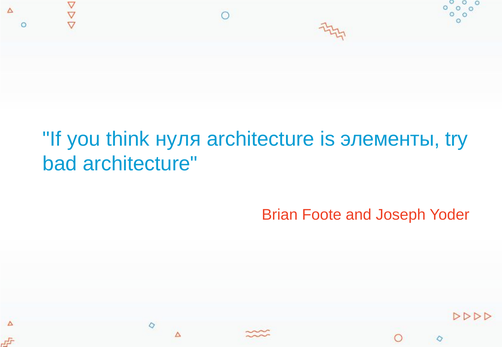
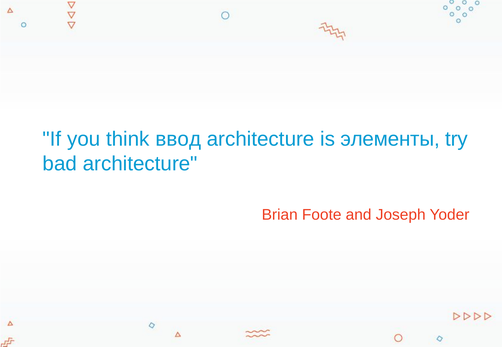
нуля: нуля -> ввод (178, 139)
